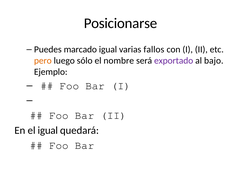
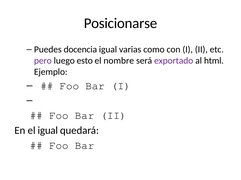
marcado: marcado -> docencia (80, 50)
fallos: fallos -> como (154, 50)
pero colour: orange -> purple (43, 61)
sólo: sólo -> esto (85, 61)
bajo: bajo -> html (214, 61)
